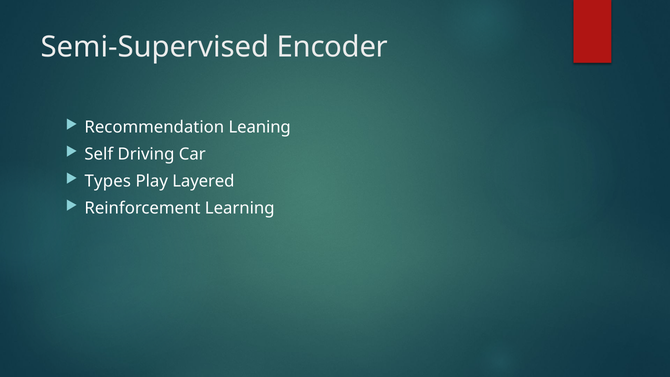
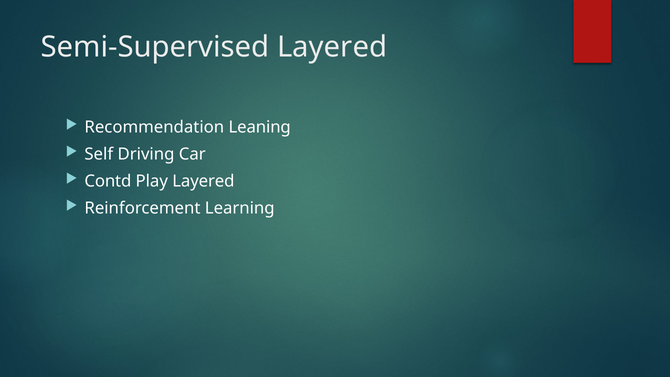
Semi-Supervised Encoder: Encoder -> Layered (332, 47)
Types: Types -> Contd (108, 181)
